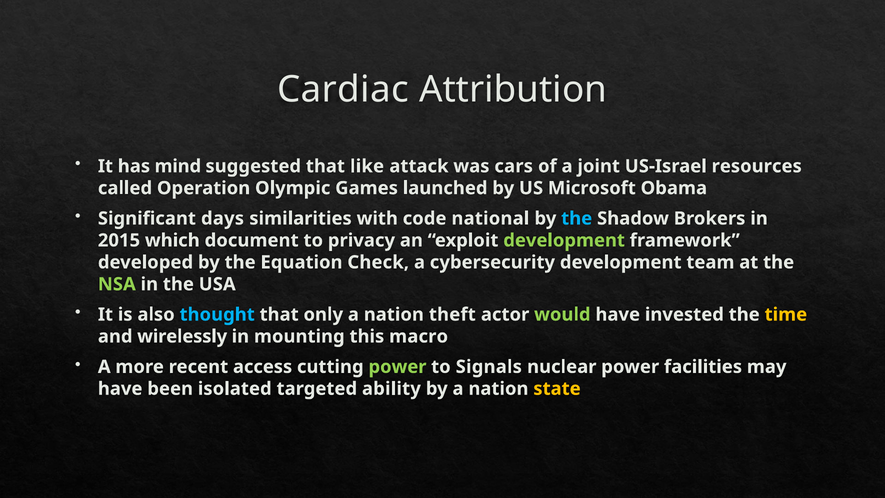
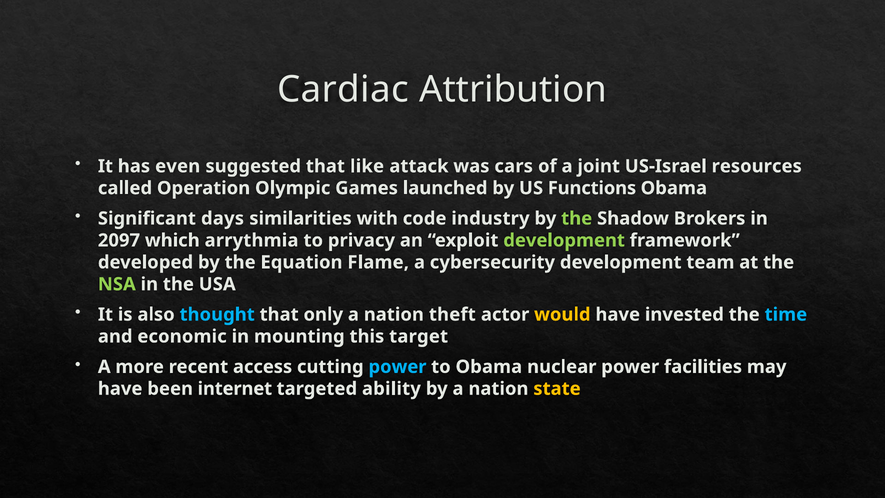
mind: mind -> even (178, 166)
Microsoft: Microsoft -> Functions (592, 188)
national: national -> industry (490, 218)
the colour: light blue -> light green (577, 218)
2015: 2015 -> 2097 (119, 240)
document: document -> arrythmia (252, 240)
Check: Check -> Flame (378, 262)
would colour: light green -> yellow (562, 314)
time colour: yellow -> light blue (786, 314)
wirelessly: wirelessly -> economic (182, 336)
macro: macro -> target (419, 336)
power colour: light green -> light blue (397, 367)
to Signals: Signals -> Obama (489, 367)
isolated: isolated -> internet (235, 389)
